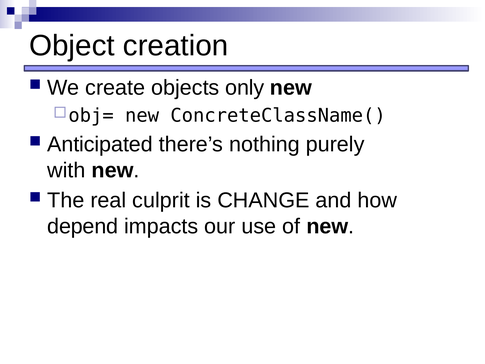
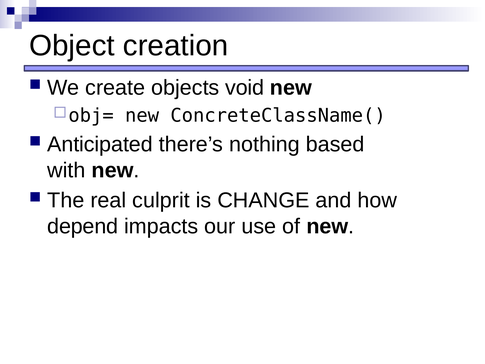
only: only -> void (245, 88)
purely: purely -> based (335, 144)
